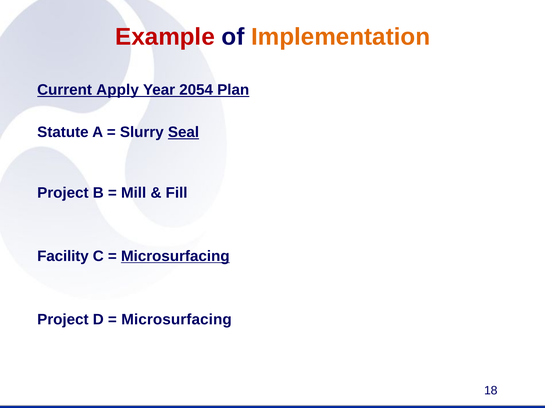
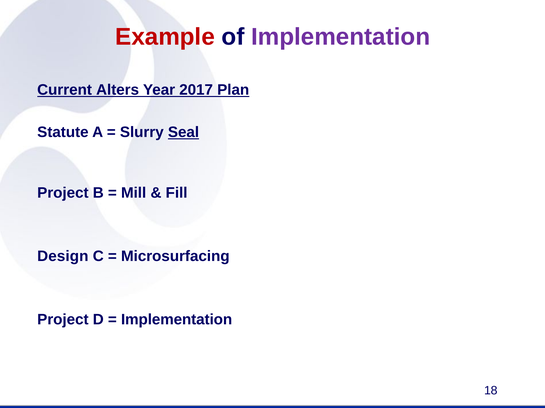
Implementation colour: orange -> purple (341, 37)
Apply: Apply -> Alters (118, 90)
2054: 2054 -> 2017 (196, 90)
Facility: Facility -> Design (63, 257)
Microsurfacing underline: present -> none (175, 257)
Microsurfacing: Microsurfacing -> Implementation (177, 320)
